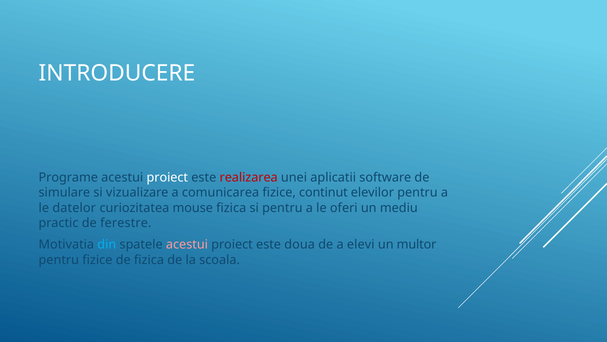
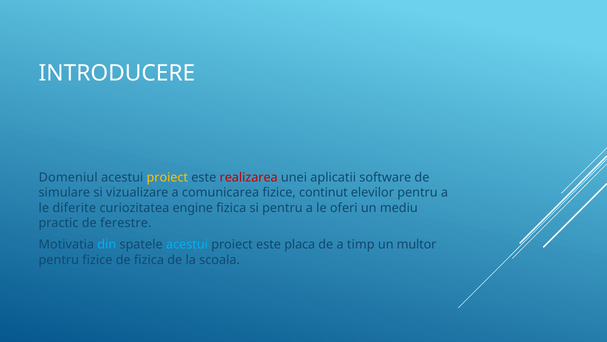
Programe: Programe -> Domeniul (68, 177)
proiect colour: white -> yellow (167, 177)
datelor: datelor -> diferite (74, 208)
mouse: mouse -> engine (193, 208)
acestui colour: pink -> light blue (187, 244)
doua: doua -> placa (300, 244)
elevi: elevi -> timp (361, 244)
